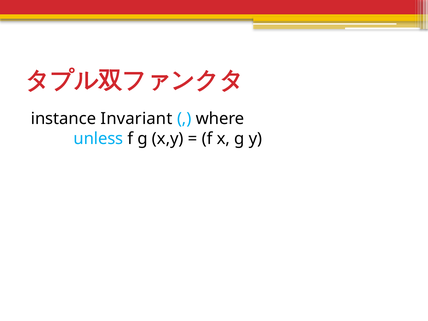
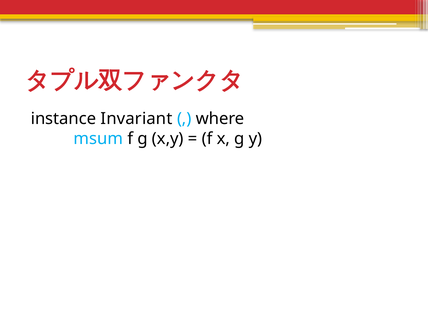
unless: unless -> msum (98, 139)
